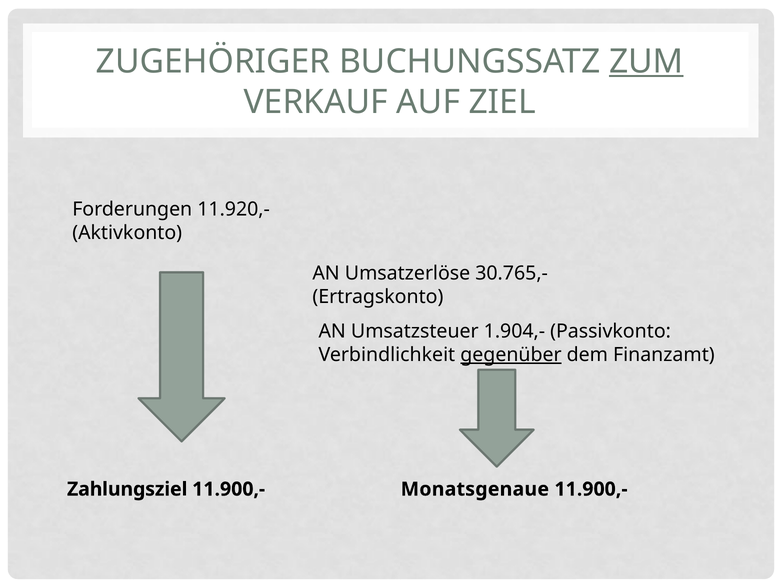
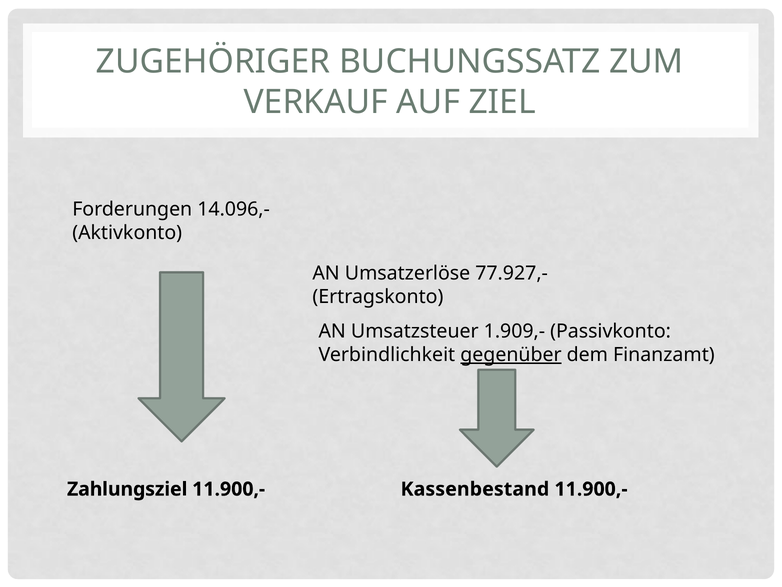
ZUM underline: present -> none (646, 61)
11.920,-: 11.920,- -> 14.096,- (234, 209)
30.765,-: 30.765,- -> 77.927,- (512, 273)
1.904,-: 1.904,- -> 1.909,- (514, 331)
Monatsgenaue: Monatsgenaue -> Kassenbestand (475, 489)
